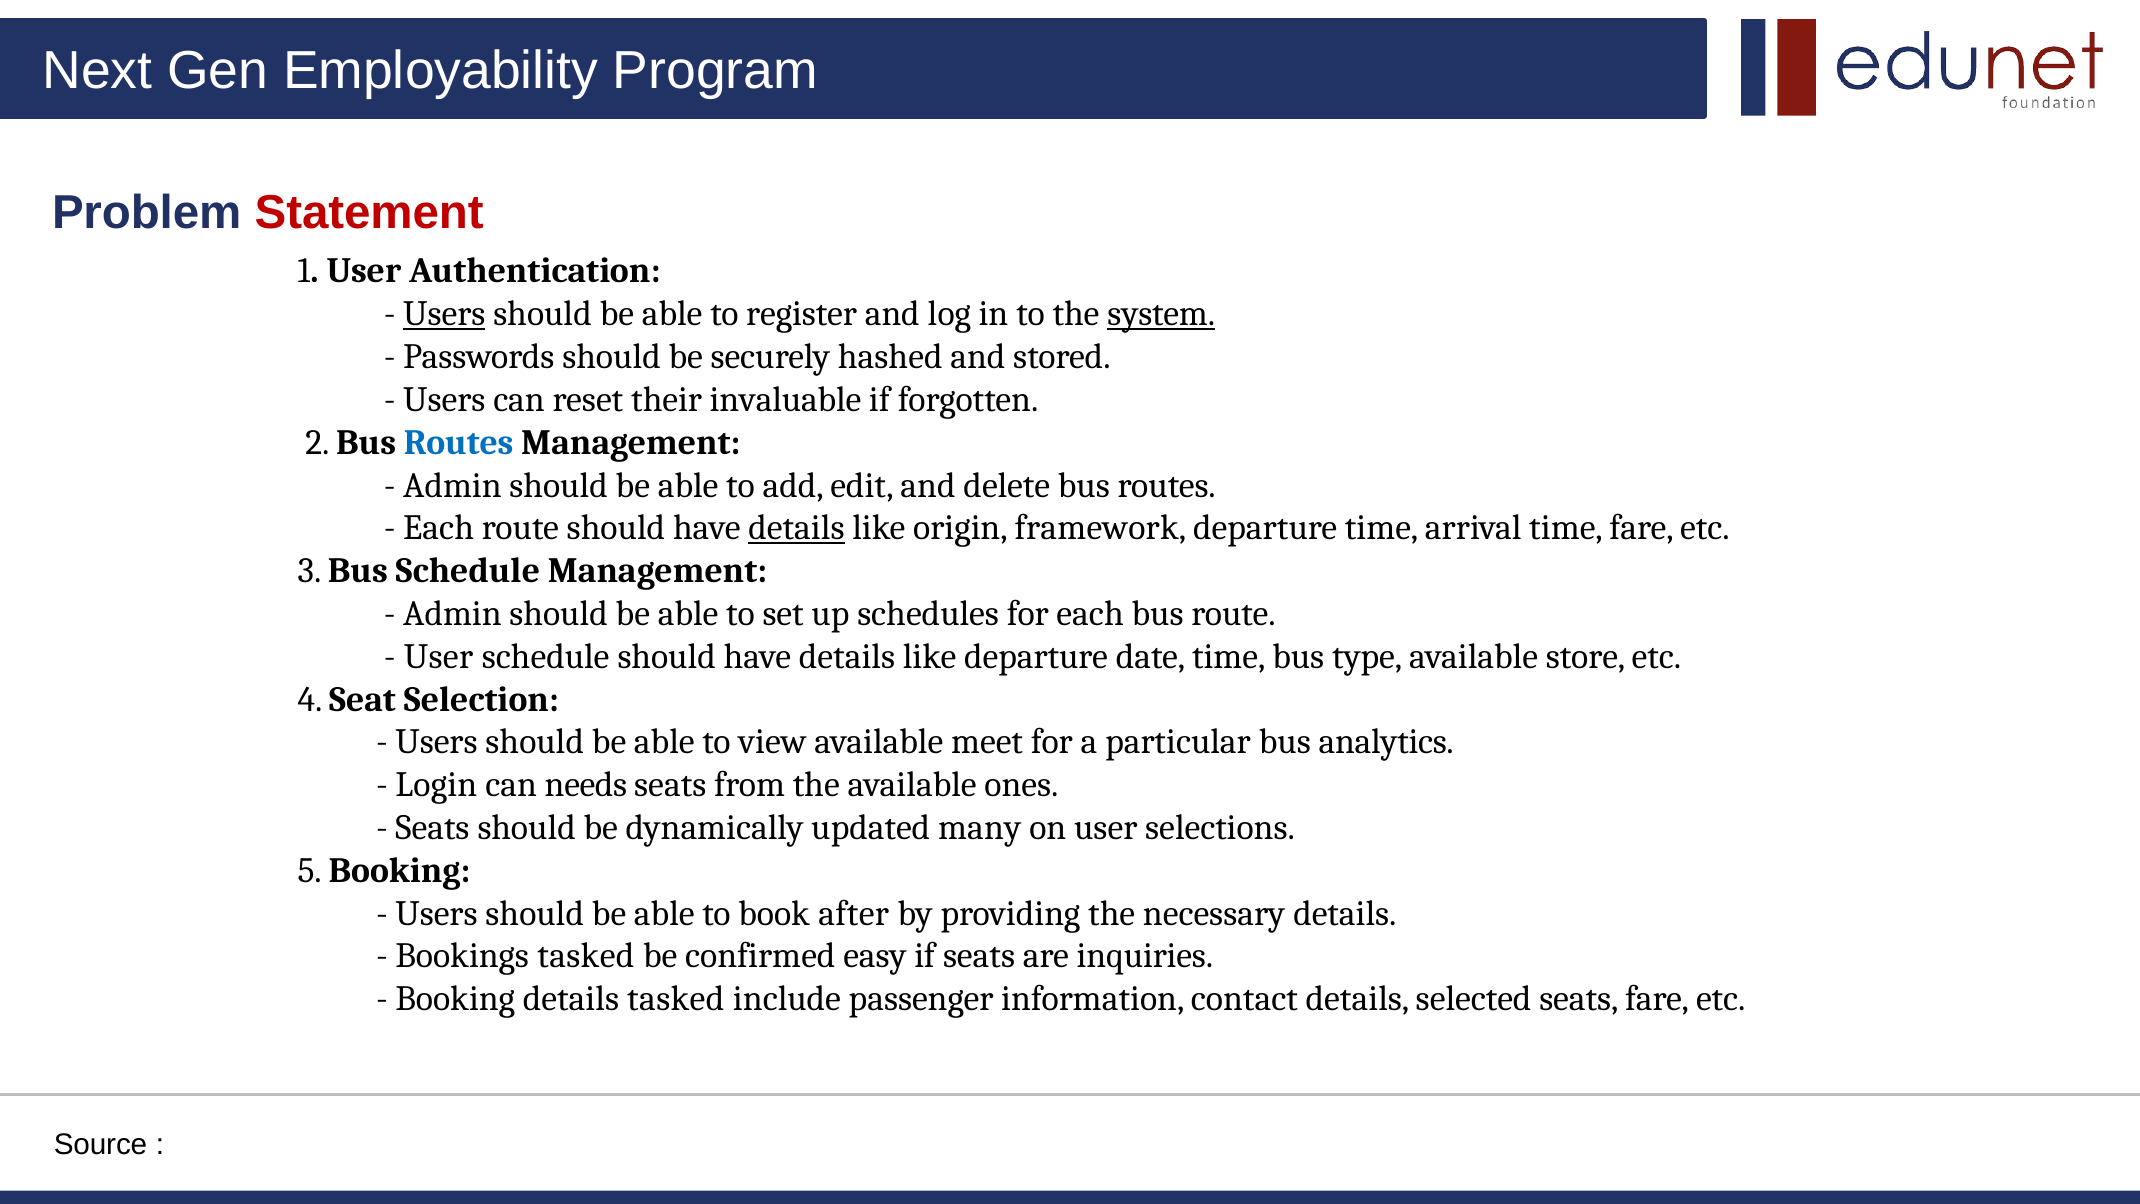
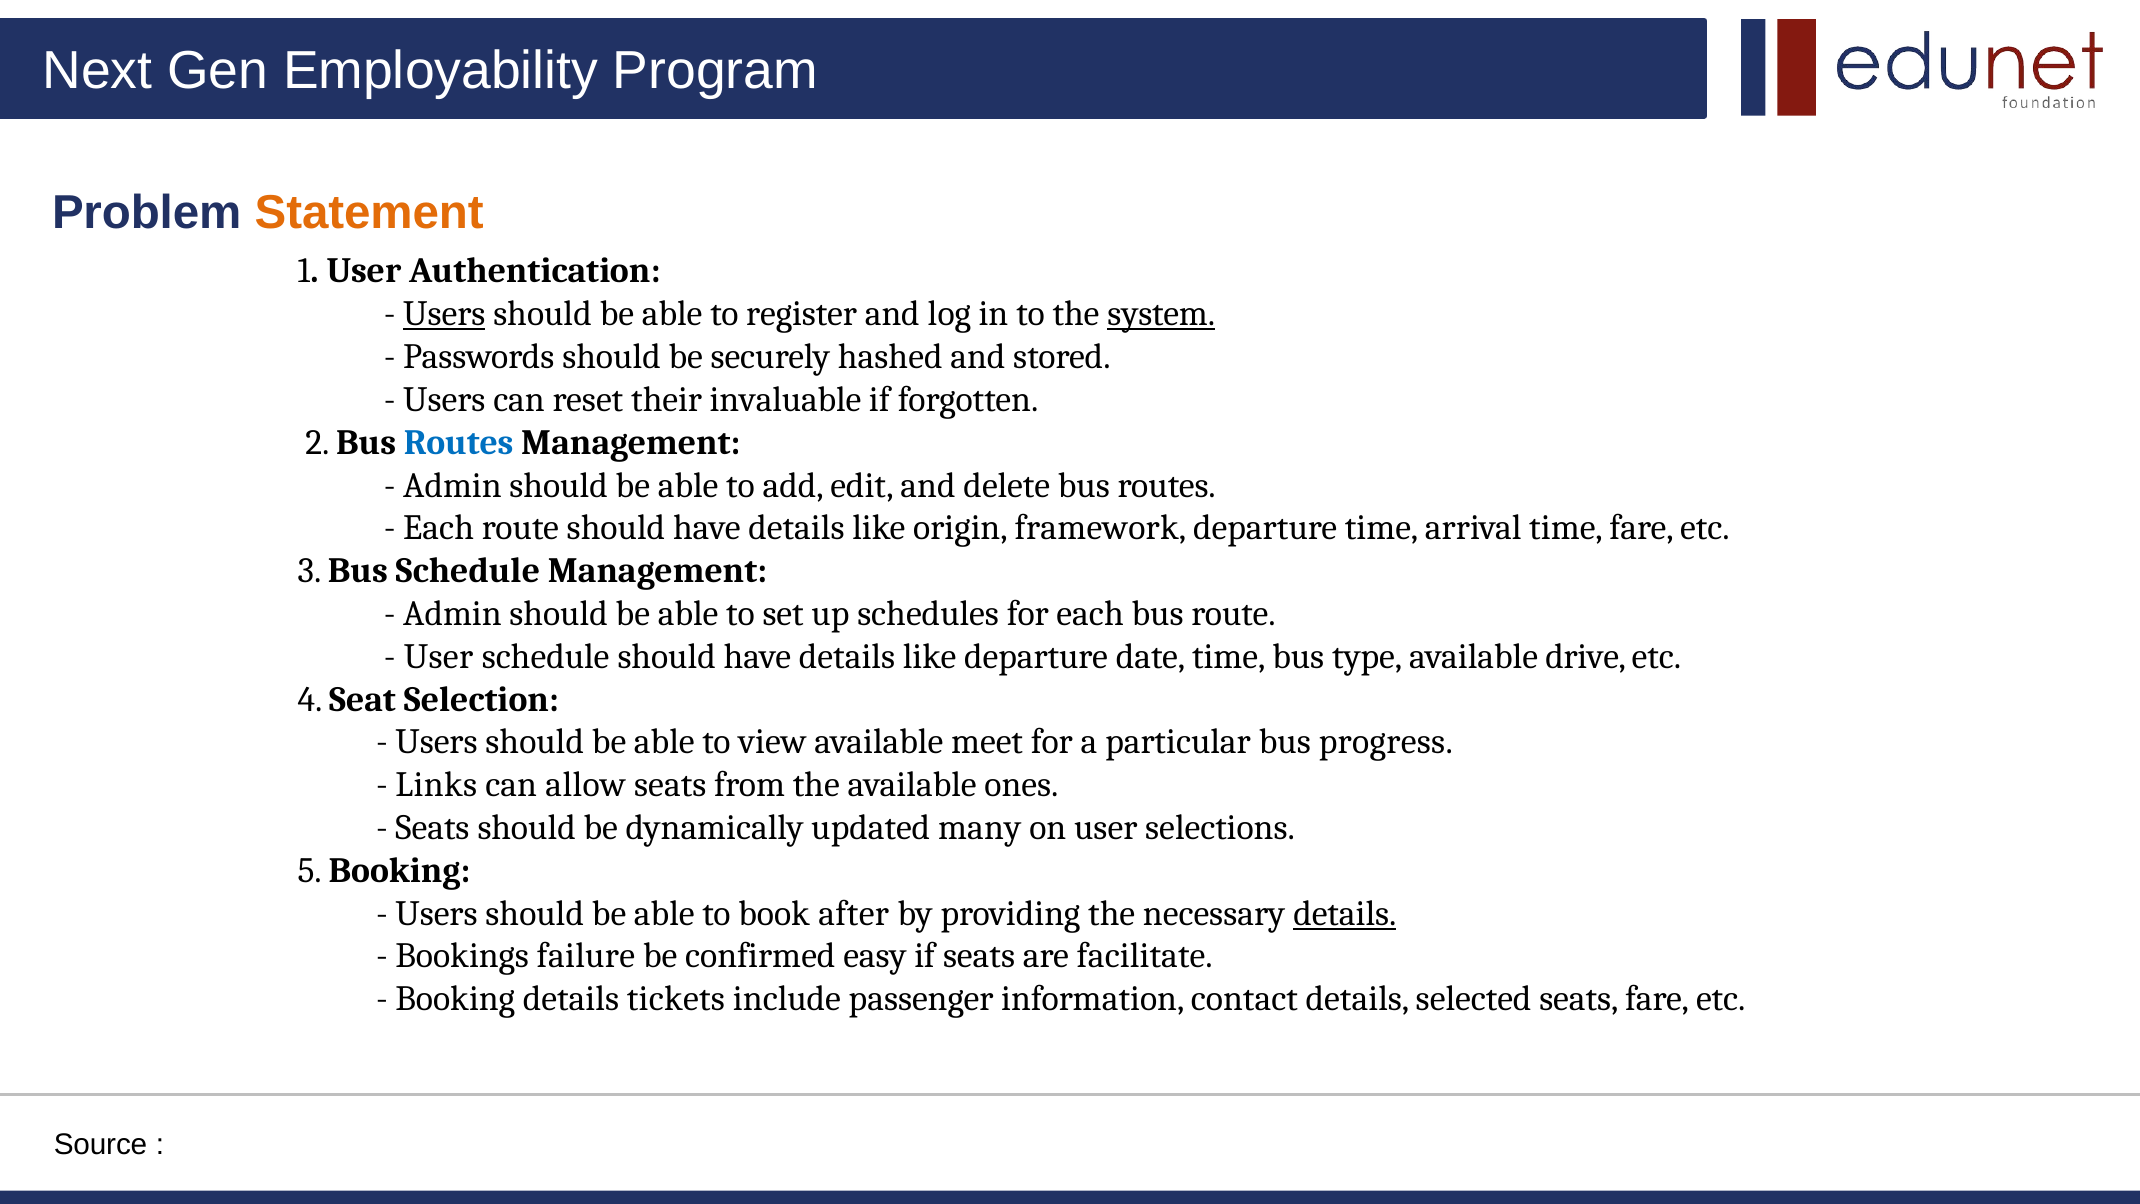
Statement colour: red -> orange (369, 213)
details underline: present -> none (796, 528)
store: store -> drive (1586, 656)
analytics: analytics -> progress (1386, 742)
Login: Login -> Links (436, 785)
needs: needs -> allow (586, 785)
details underline: none -> present (1345, 913)
Bookings tasked: tasked -> failure (586, 956)
inquiries: inquiries -> facilitate (1145, 956)
details tasked: tasked -> tickets (676, 999)
